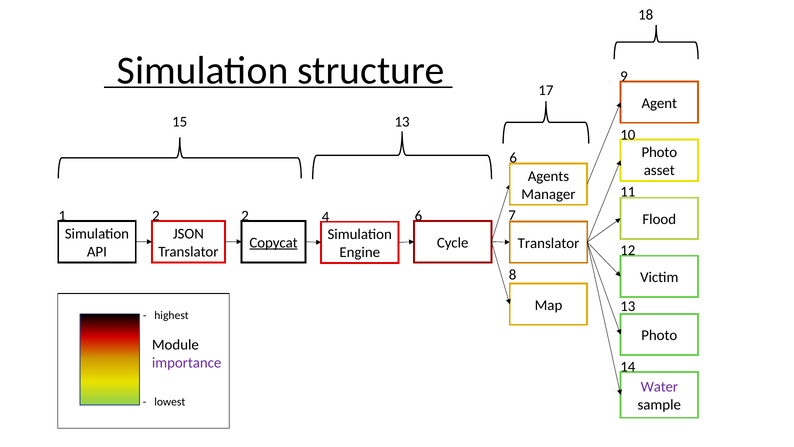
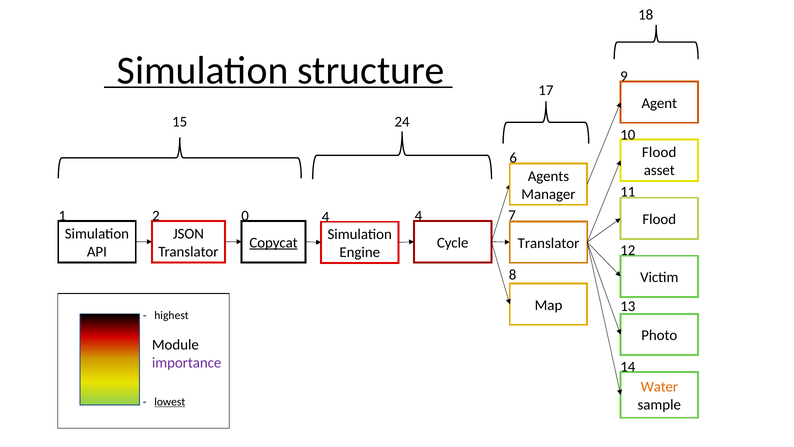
15 13: 13 -> 24 (402, 122)
Photo: Photo -> Flood (659, 152)
2 2: 2 -> 0 (245, 216)
4 6: 6 -> 4 (418, 216)
Water colour: purple -> orange (659, 387)
lowest underline: none -> present (170, 402)
